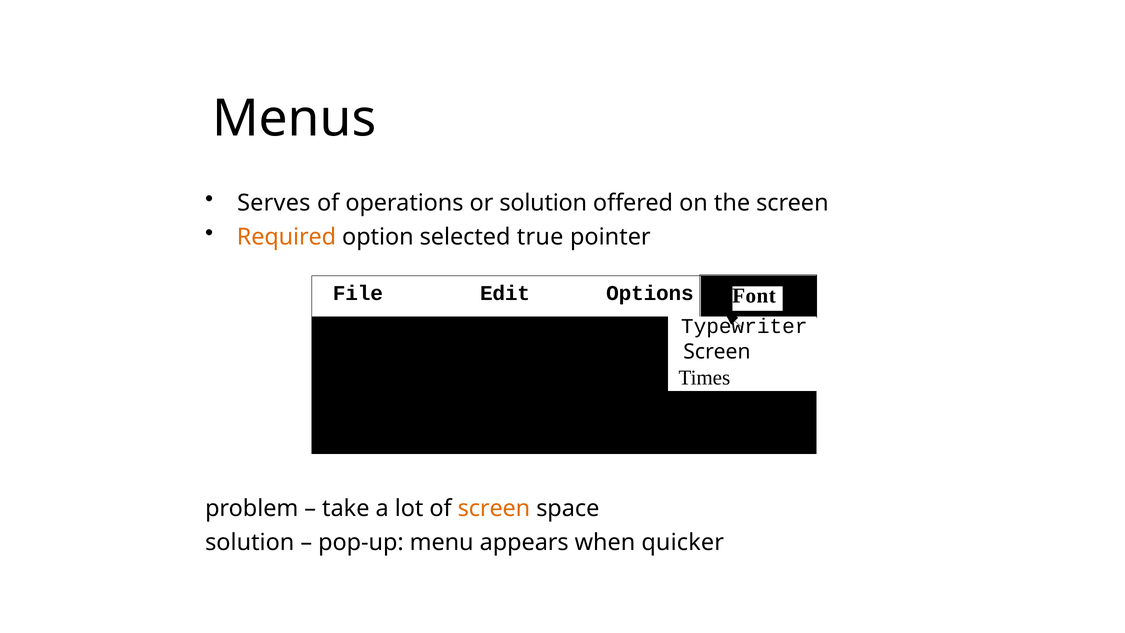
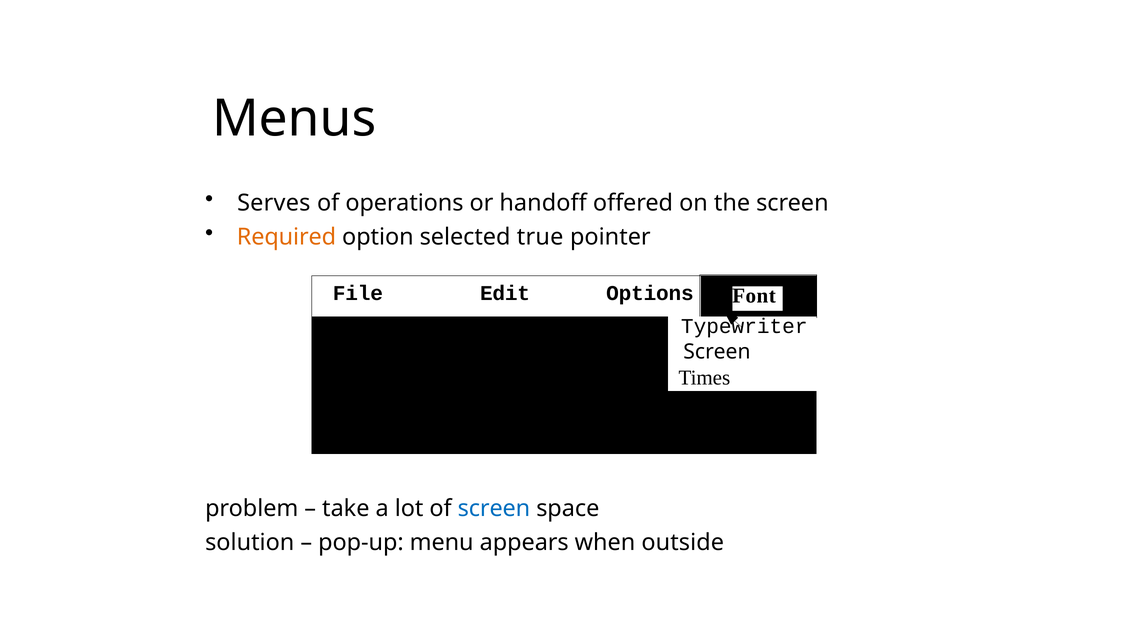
or solution: solution -> handoff (543, 203)
screen colour: orange -> blue (494, 509)
quicker: quicker -> outside (683, 543)
